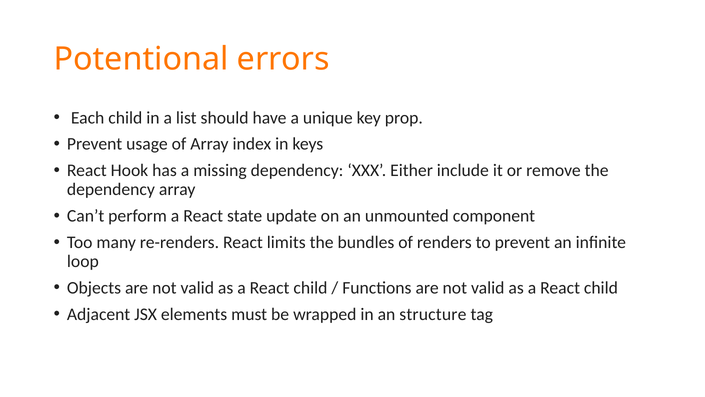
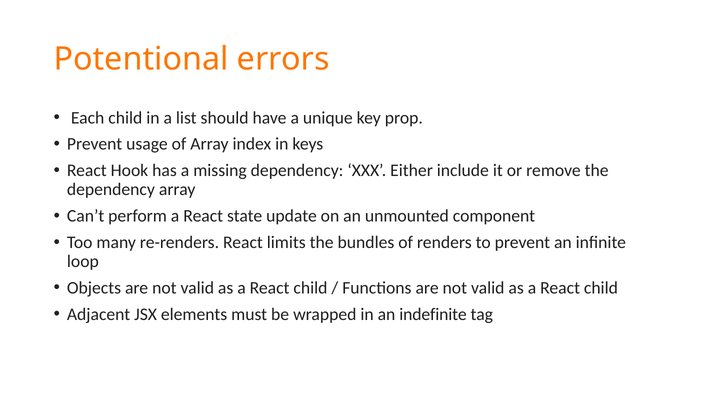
structure: structure -> indefinite (433, 314)
